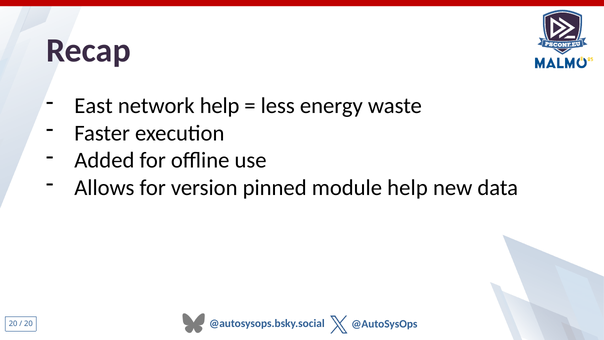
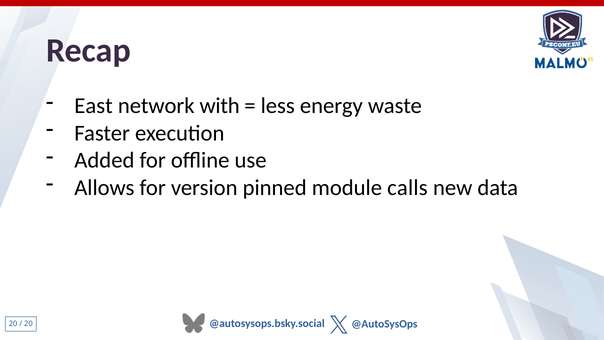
network help: help -> with (220, 106)
module help: help -> calls (407, 187)
